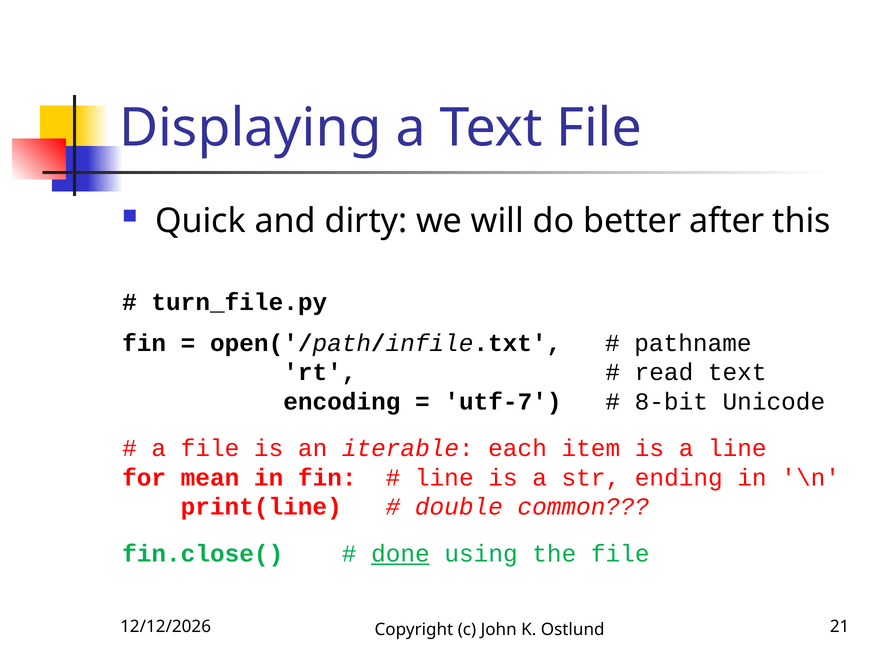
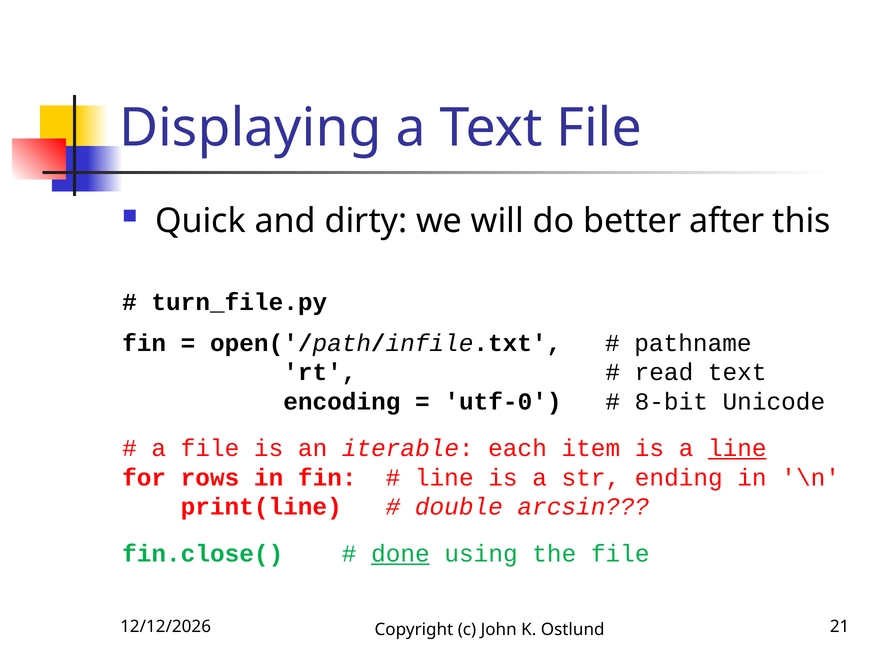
utf-7: utf-7 -> utf-0 (503, 401)
line underline: none -> present (737, 448)
mean: mean -> rows (210, 477)
common: common -> arcsin (583, 507)
